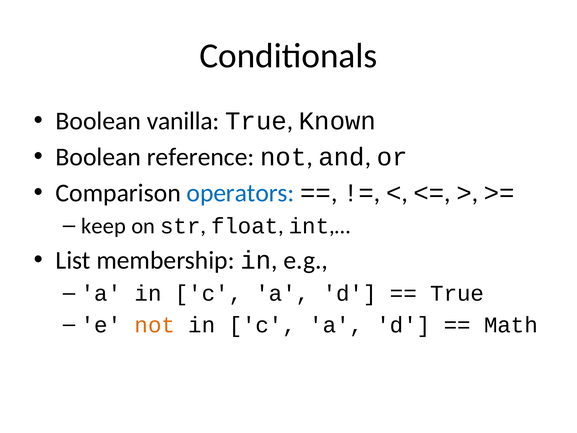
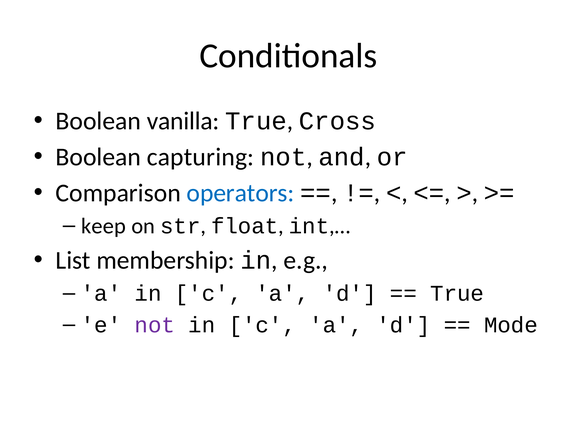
Known: Known -> Cross (337, 121)
reference: reference -> capturing (200, 157)
not colour: orange -> purple (155, 325)
Math: Math -> Mode (511, 325)
